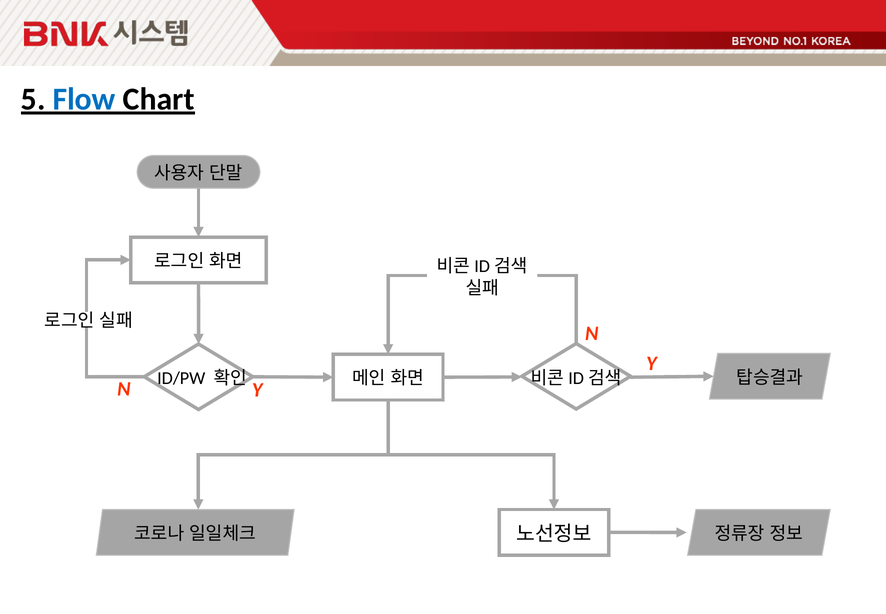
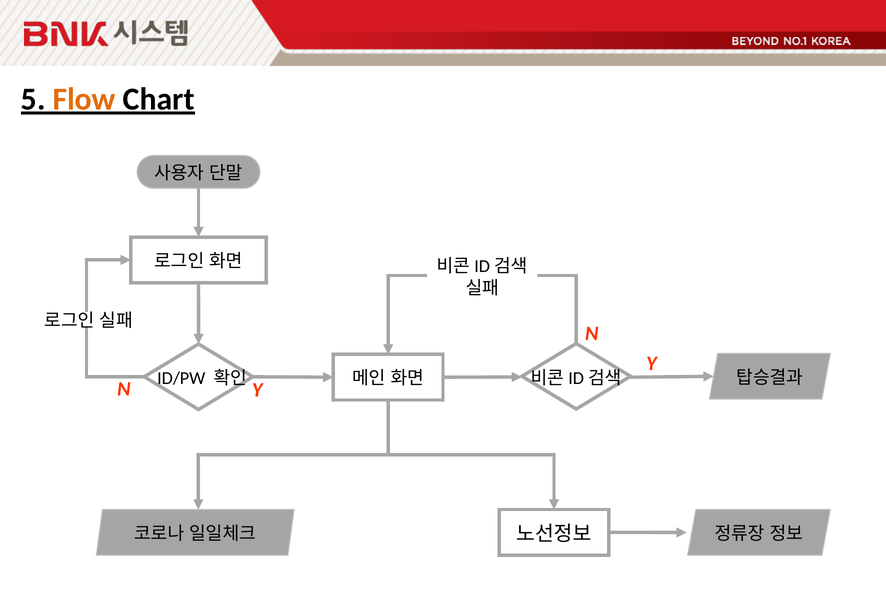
Flow colour: blue -> orange (84, 99)
